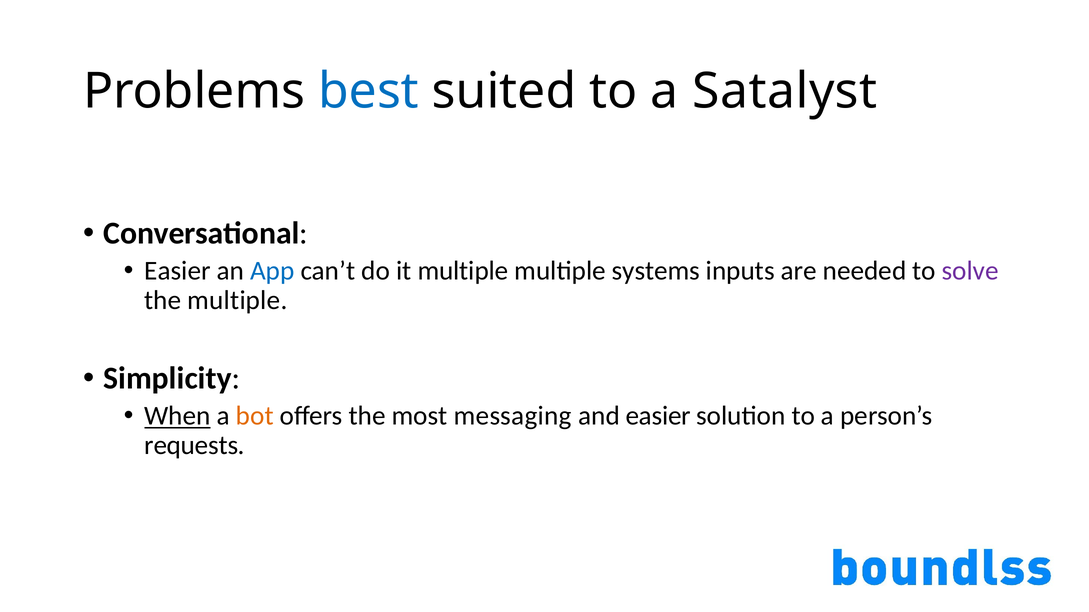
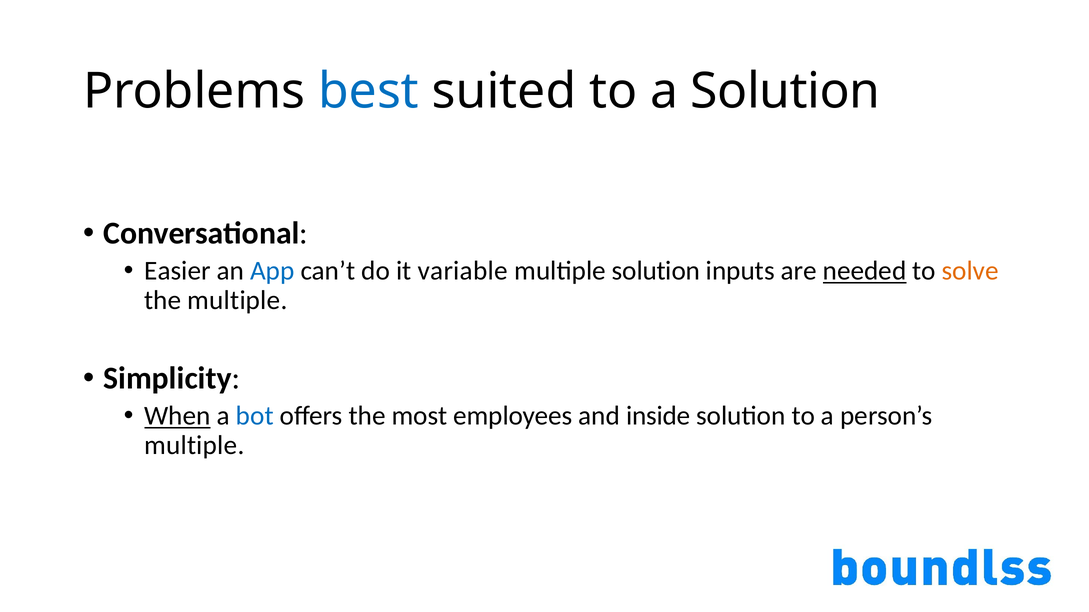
a Satalyst: Satalyst -> Solution (785, 91)
it multiple: multiple -> variable (463, 271)
multiple systems: systems -> solution (656, 271)
needed underline: none -> present (865, 271)
solve colour: purple -> orange (970, 271)
bot colour: orange -> blue (255, 416)
messaging: messaging -> employees (513, 416)
and easier: easier -> inside (658, 416)
requests: requests -> multiple (194, 446)
